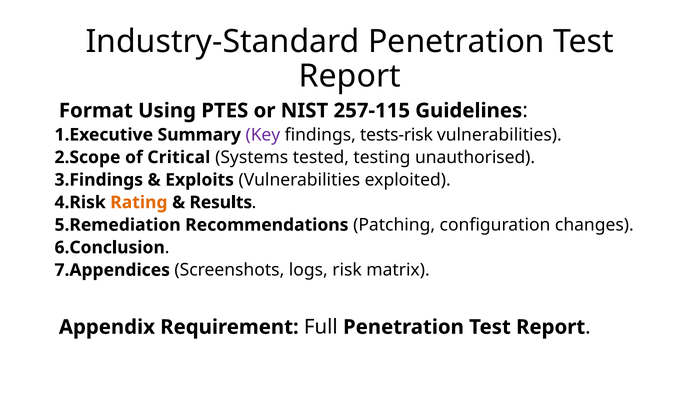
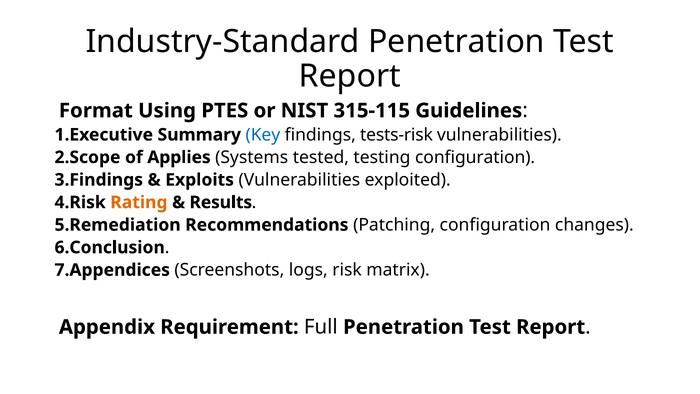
257-115: 257-115 -> 315-115 (372, 111)
Key colour: purple -> blue (263, 135)
Critical: Critical -> Applies (179, 157)
testing unauthorised: unauthorised -> configuration (475, 157)
